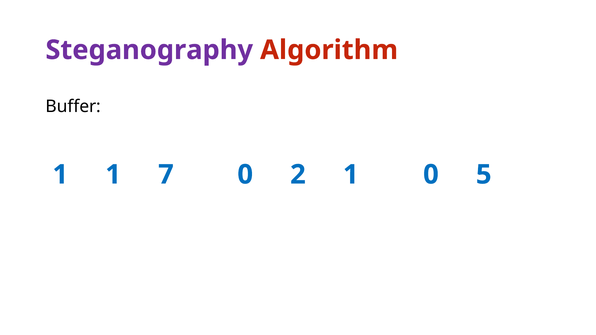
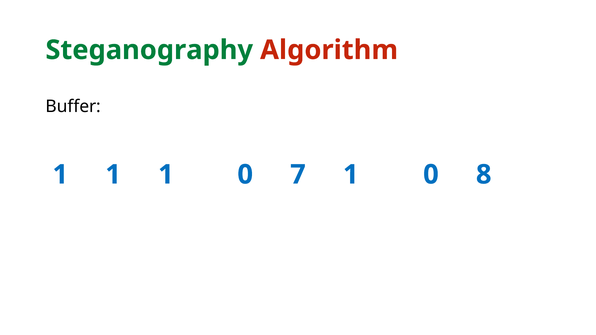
Steganography colour: purple -> green (149, 50)
7: 7 -> 1 (166, 175)
2: 2 -> 7 (298, 175)
5: 5 -> 8 (484, 175)
